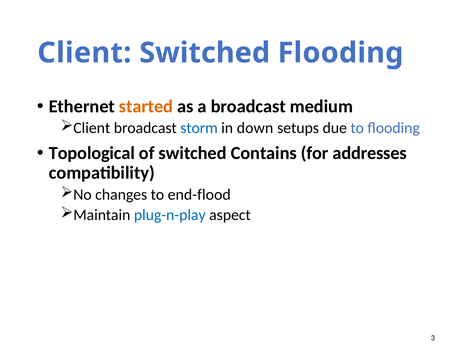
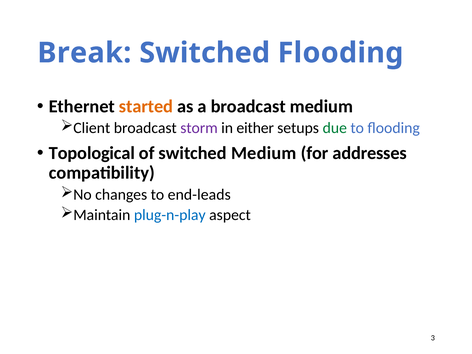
Client: Client -> Break (84, 53)
storm colour: blue -> purple (199, 128)
down: down -> either (255, 128)
due colour: black -> green (335, 128)
switched Contains: Contains -> Medium (264, 153)
end-flood: end-flood -> end-leads (199, 195)
